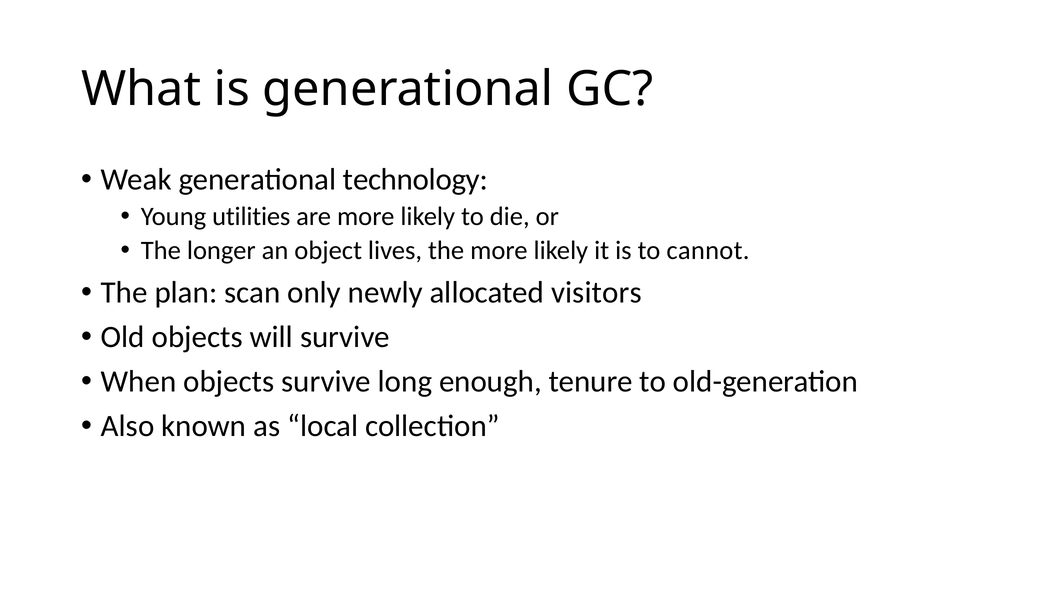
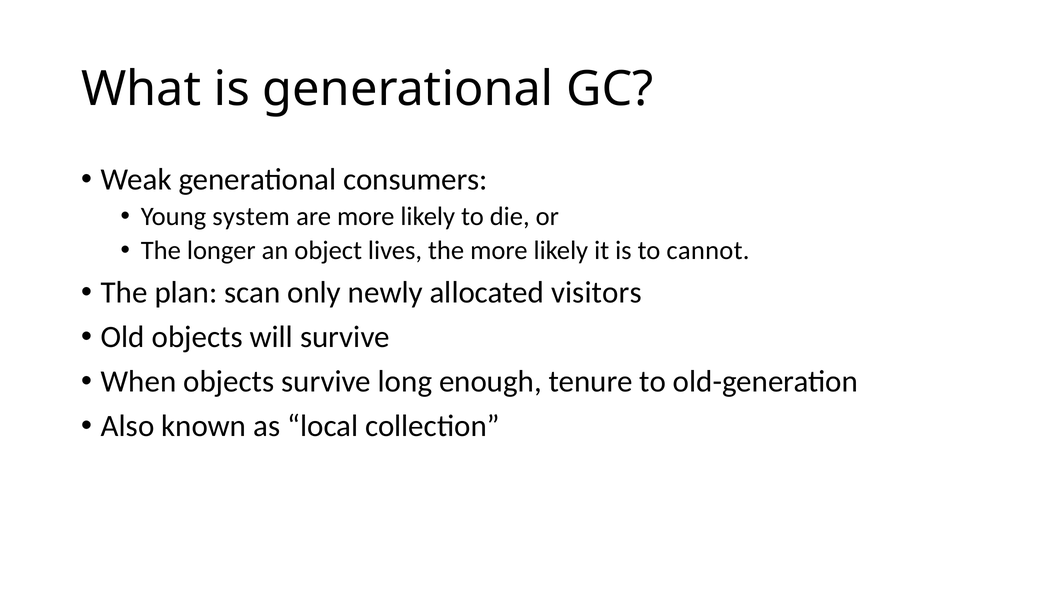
technology: technology -> consumers (415, 180)
utilities: utilities -> system (251, 216)
